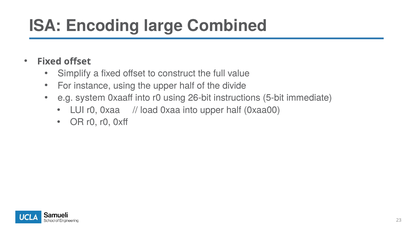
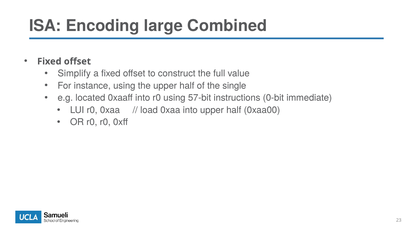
divide: divide -> single (234, 85)
system: system -> located (90, 98)
26-bit: 26-bit -> 57-bit (200, 98)
5-bit: 5-bit -> 0-bit (273, 98)
